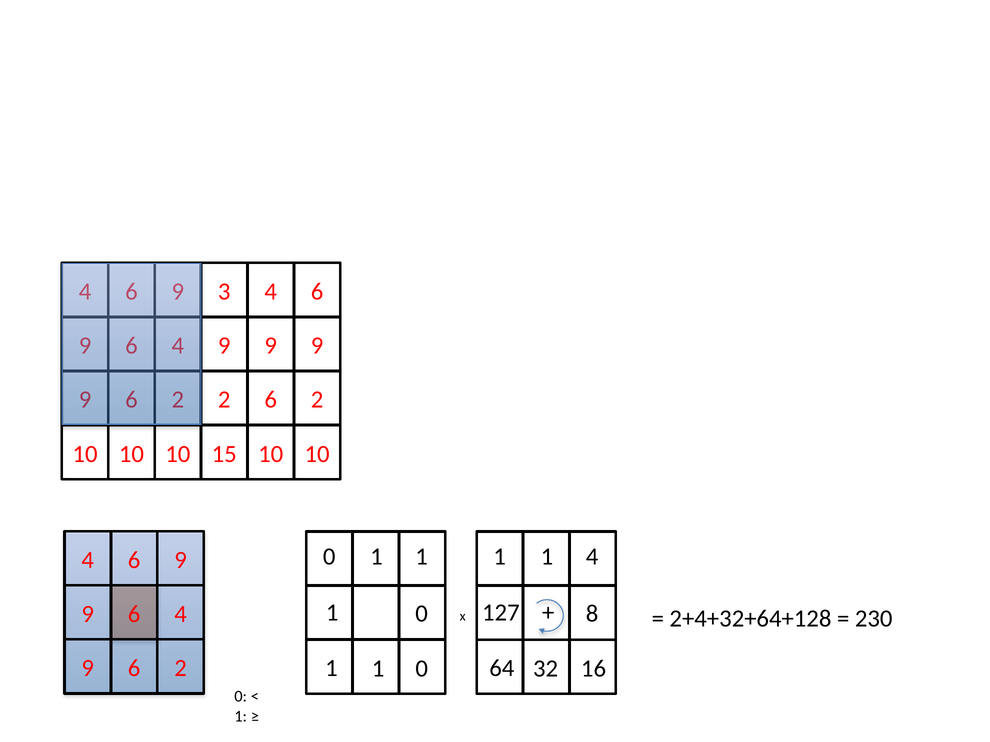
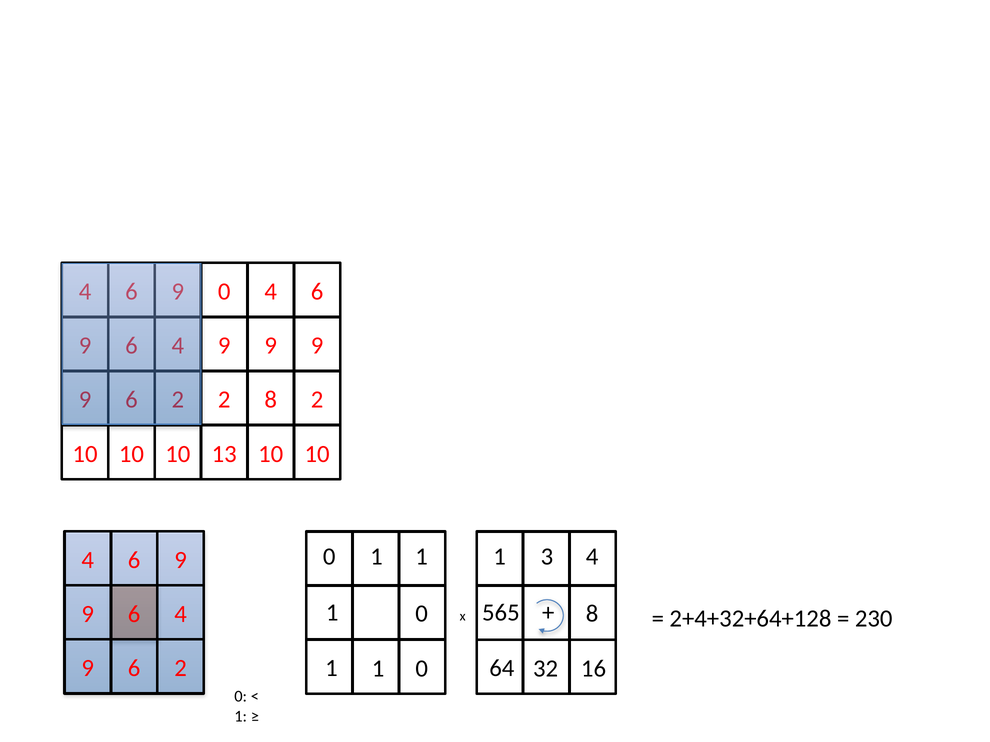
3: 3 -> 0 (224, 292)
2 6: 6 -> 8 (271, 400)
15: 15 -> 13 (224, 454)
1: 1 -> 3 (547, 557)
127: 127 -> 565 (501, 613)
